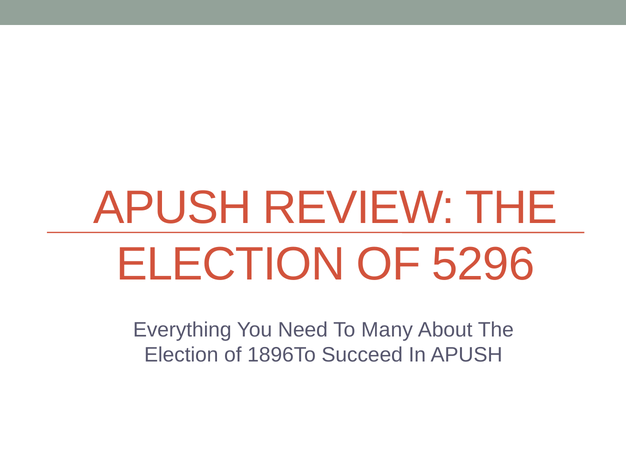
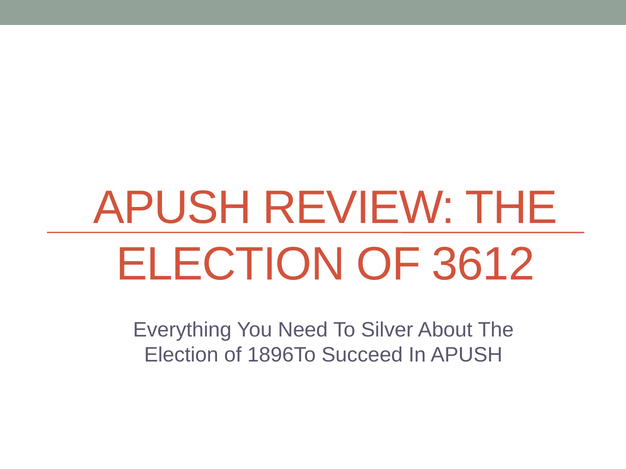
5296: 5296 -> 3612 (483, 264)
Many: Many -> Silver (387, 330)
